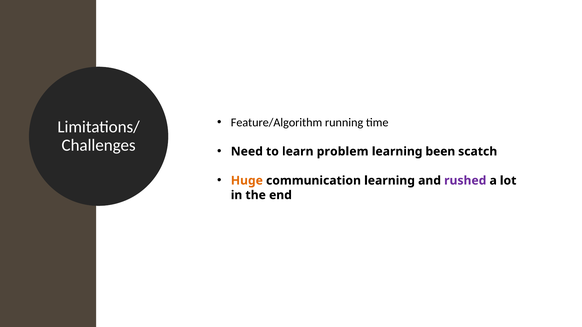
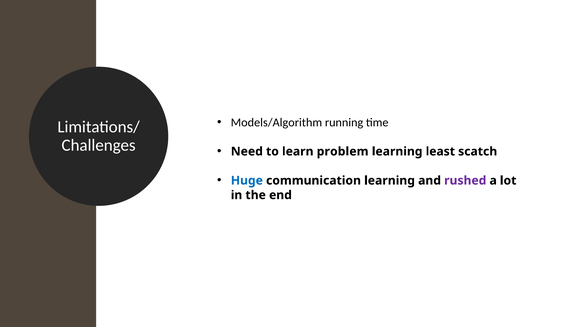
Feature/Algorithm: Feature/Algorithm -> Models/Algorithm (276, 123)
been: been -> least (440, 152)
Huge colour: orange -> blue (247, 181)
